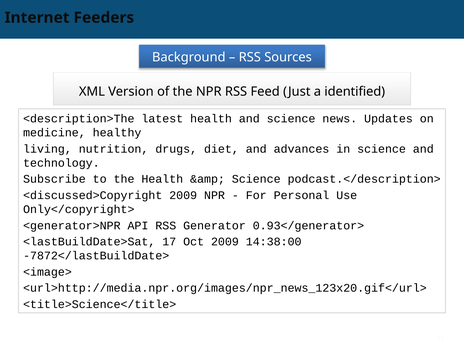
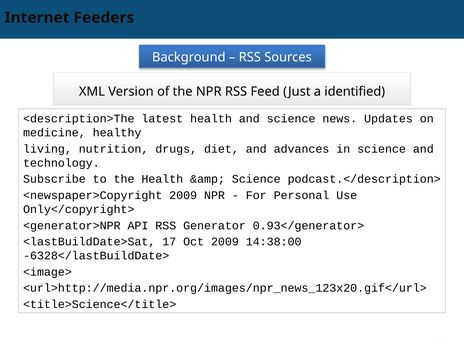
<discussed>Copyright: <discussed>Copyright -> <newspaper>Copyright (93, 195)
-7872</lastBuildDate>: -7872</lastBuildDate> -> -6328</lastBuildDate> (96, 256)
